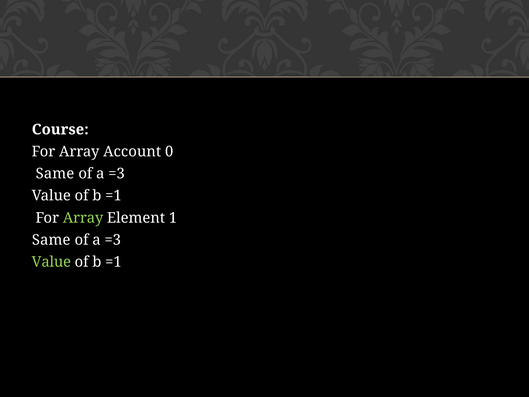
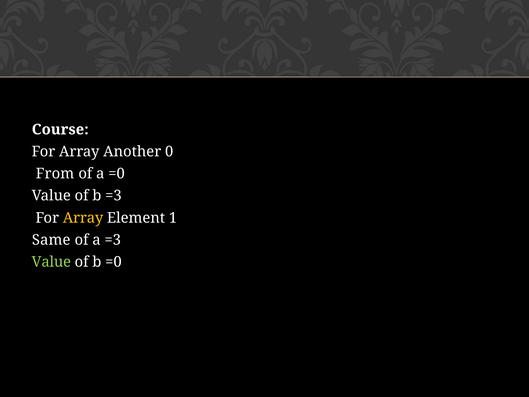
Account: Account -> Another (132, 151)
Same: Same -> From (55, 174)
=3: =3 -> =0 (117, 174)
=1: =1 -> =3 (113, 196)
Array colour: light green -> yellow (83, 218)
=1: =1 -> =0 (113, 262)
